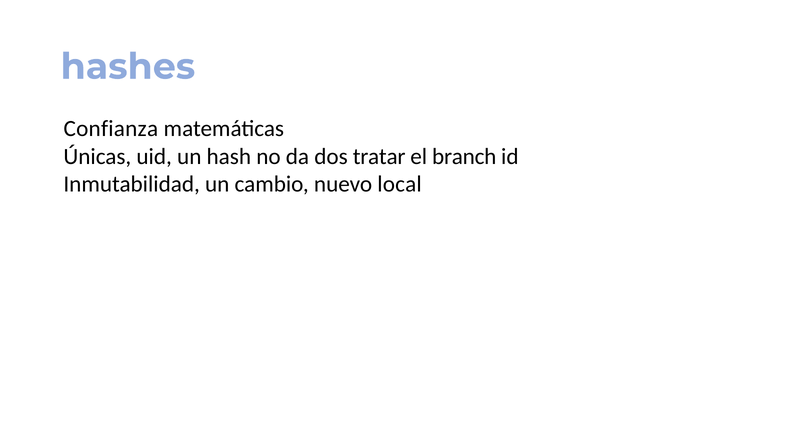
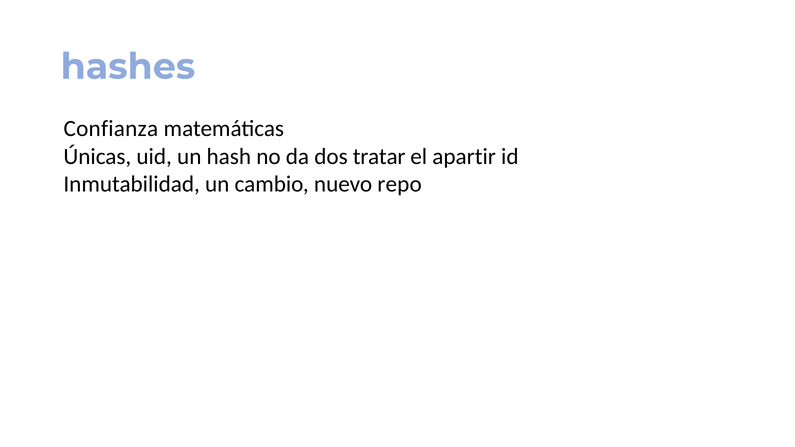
branch: branch -> apartir (464, 157)
local: local -> repo (400, 184)
